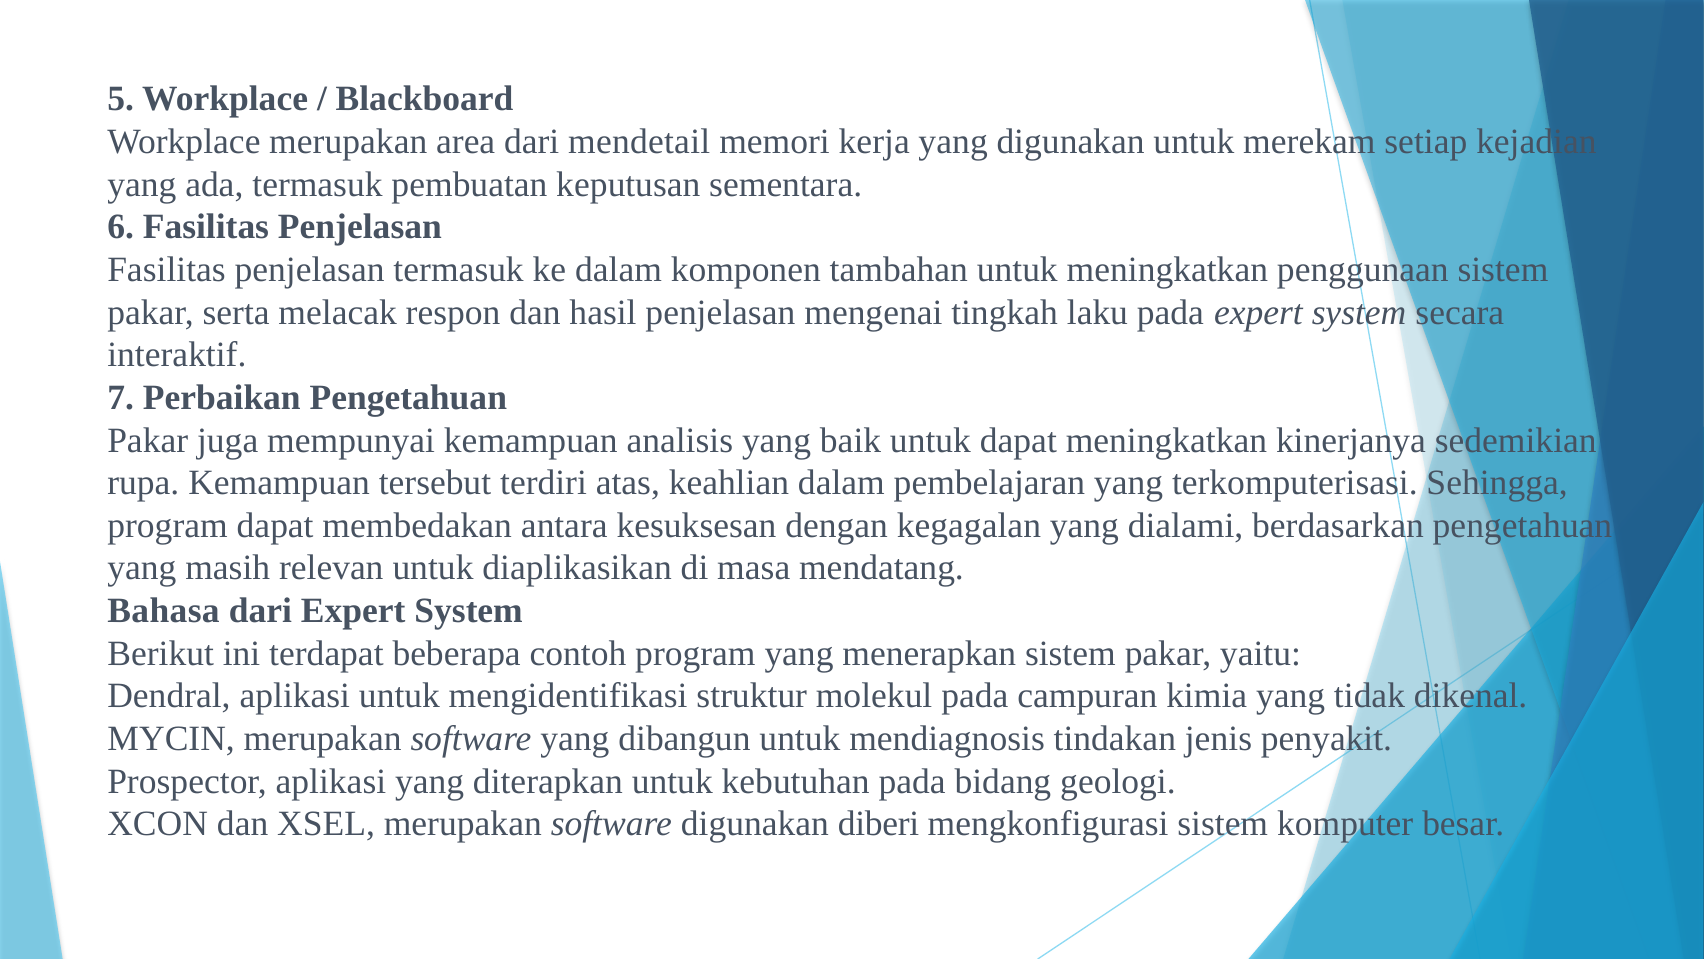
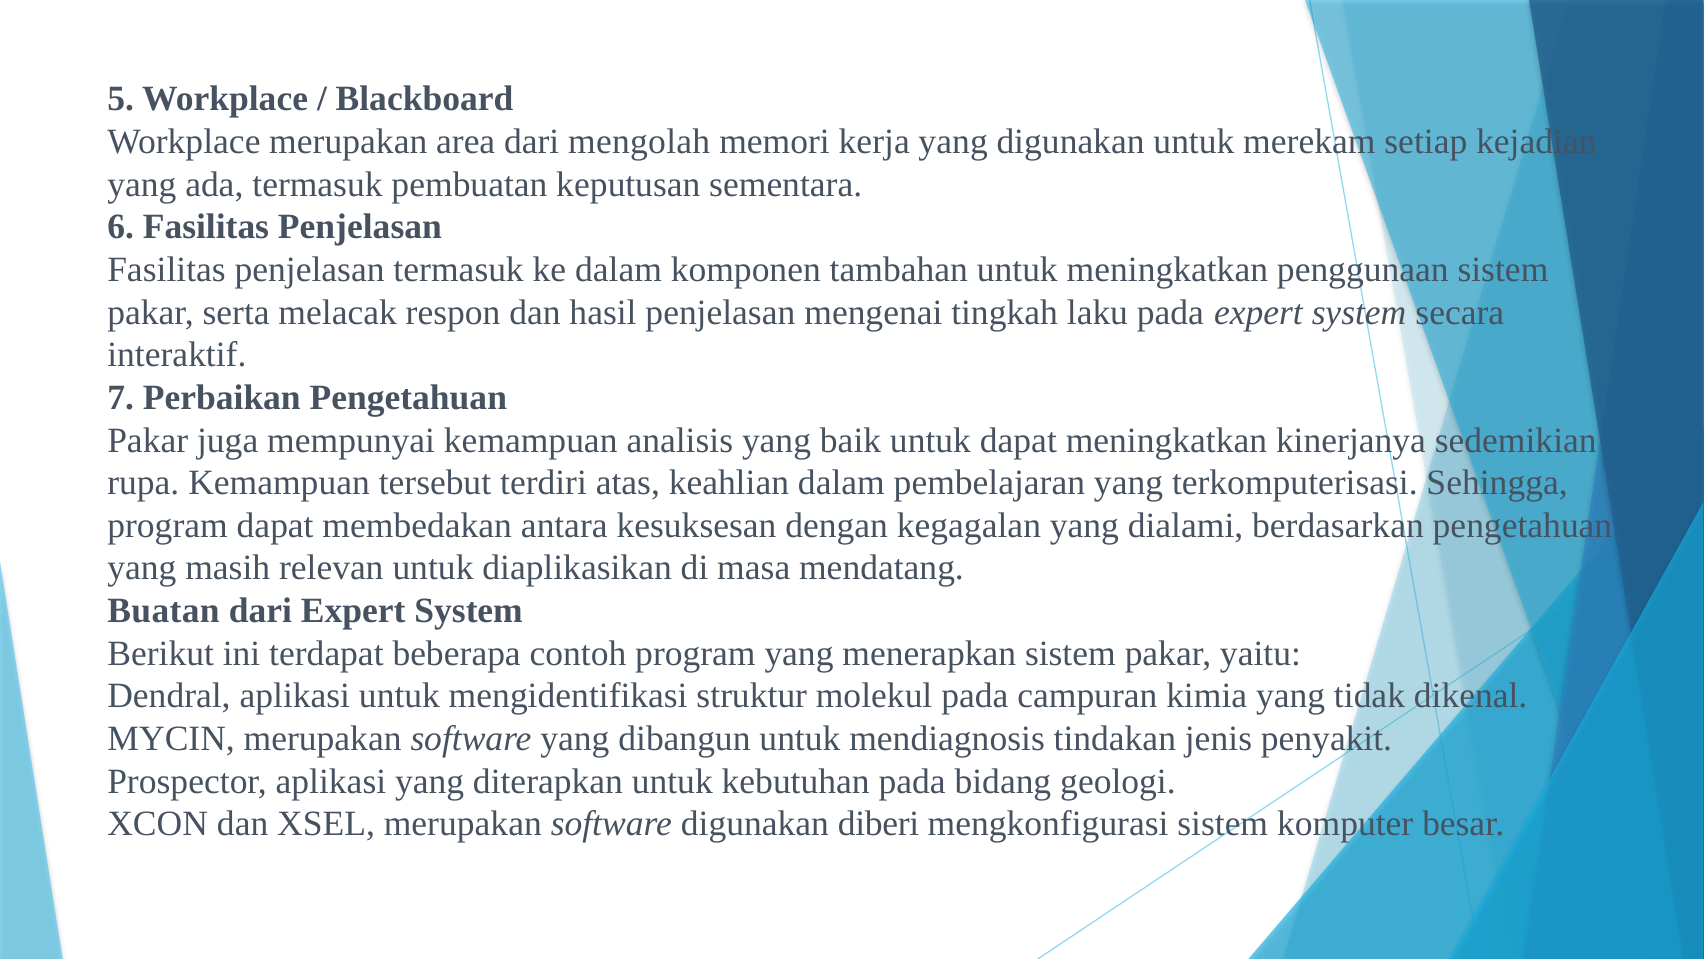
mendetail: mendetail -> mengolah (639, 142)
Bahasa: Bahasa -> Buatan (164, 611)
